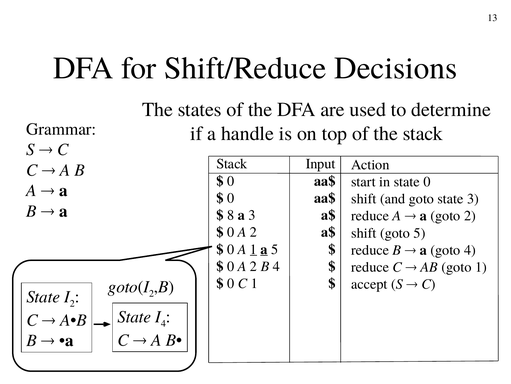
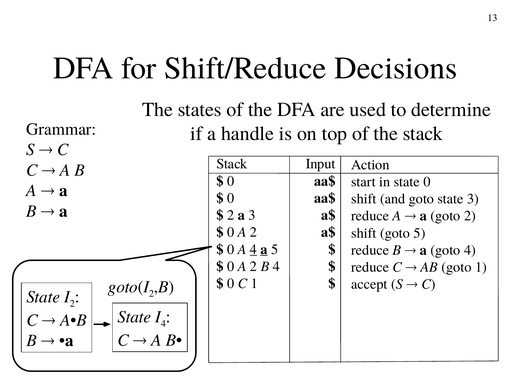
8: 8 -> 2 (231, 215)
A 1: 1 -> 4 (253, 249)
